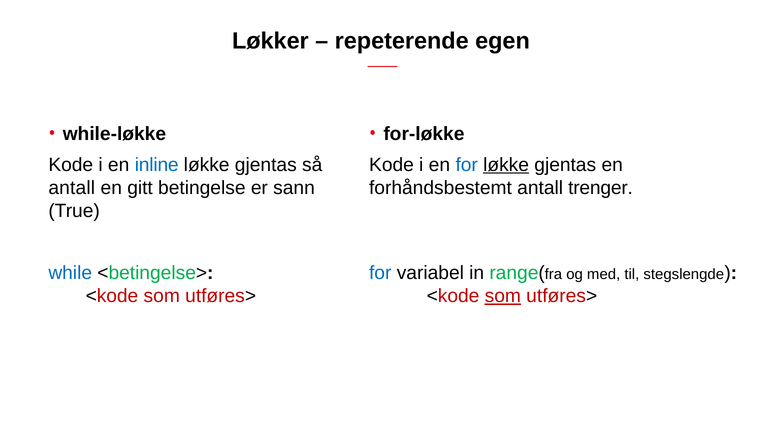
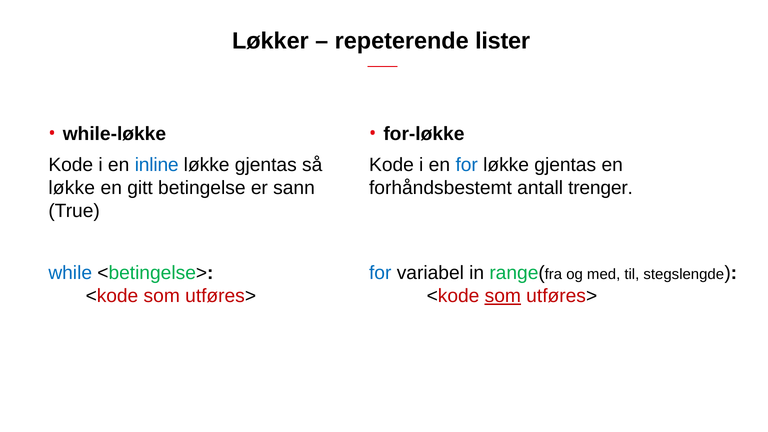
egen: egen -> lister (503, 41)
løkke underline: present -> none (506, 165)
antall: antall -> løkke (72, 188)
